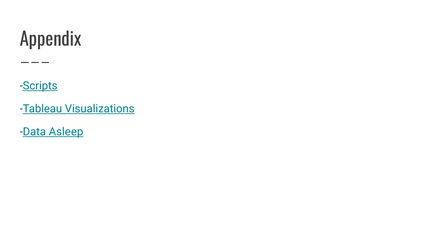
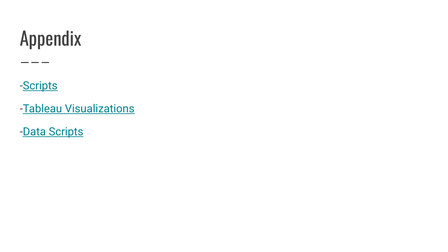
Data Asleep: Asleep -> Scripts (66, 132)
